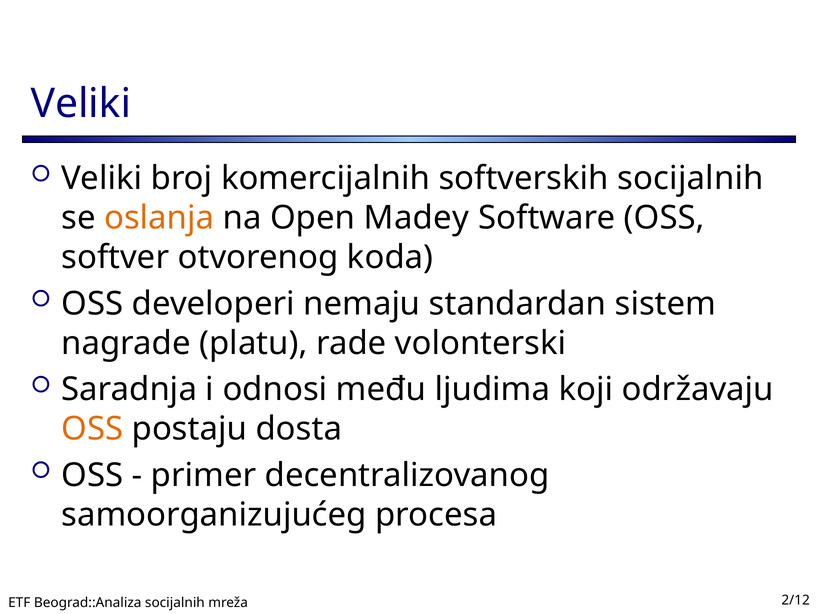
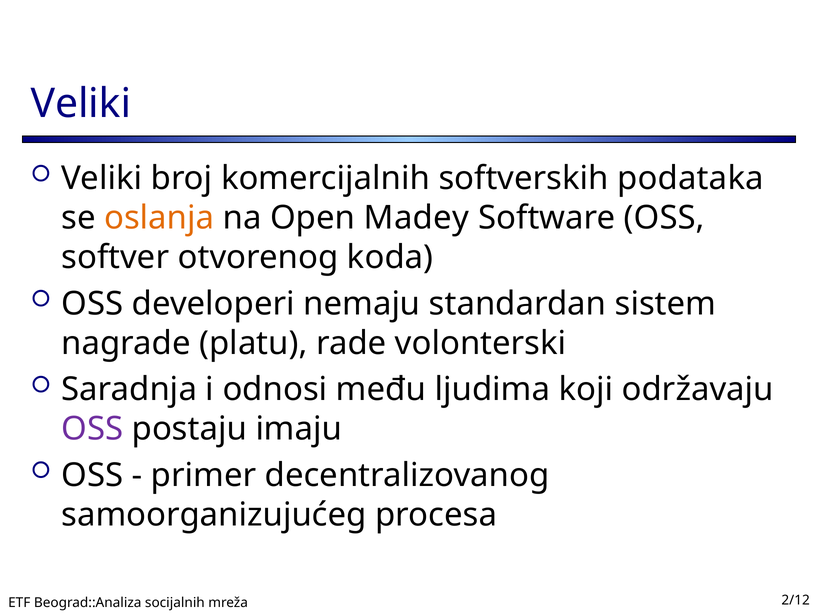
softverskih socijalnih: socijalnih -> podataka (691, 178)
OSS colour: orange -> purple (92, 429)
dosta: dosta -> imaju (299, 429)
